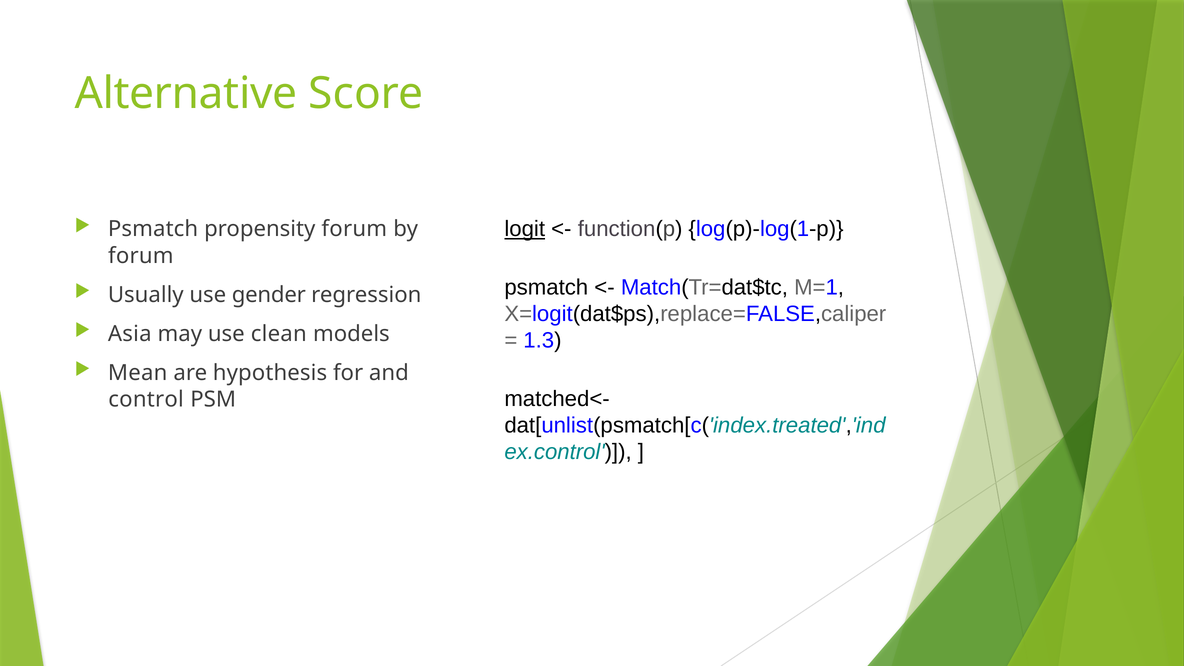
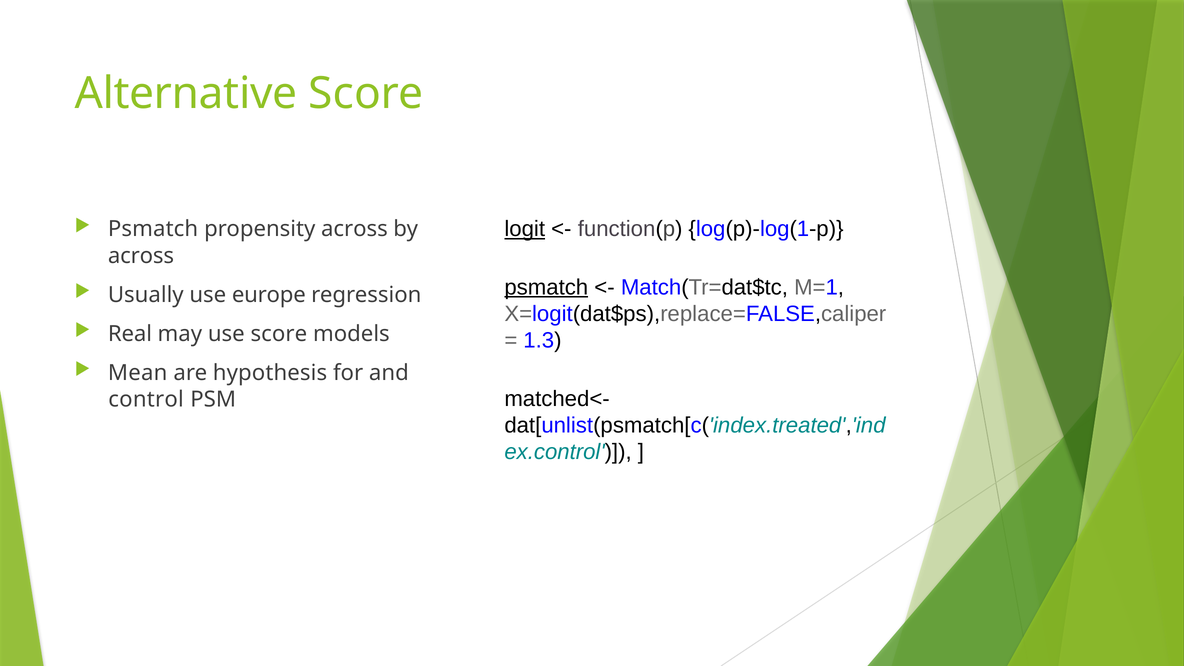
propensity forum: forum -> across (354, 229)
forum: forum -> across (141, 256)
psmatch underline: none -> present (546, 287)
gender: gender -> europe (269, 295)
Asia: Asia -> Real (130, 334)
use clean: clean -> score (279, 334)
